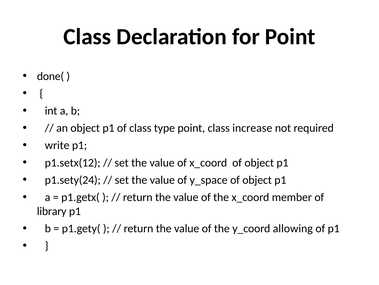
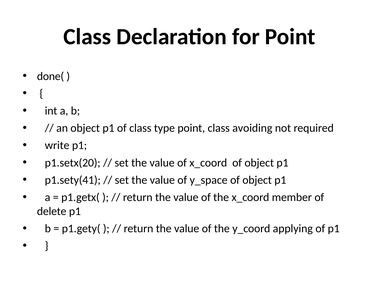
increase: increase -> avoiding (252, 128)
p1.setx(12: p1.setx(12 -> p1.setx(20 (73, 162)
p1.sety(24: p1.sety(24 -> p1.sety(41 (73, 180)
library: library -> delete (52, 211)
allowing: allowing -> applying (293, 228)
